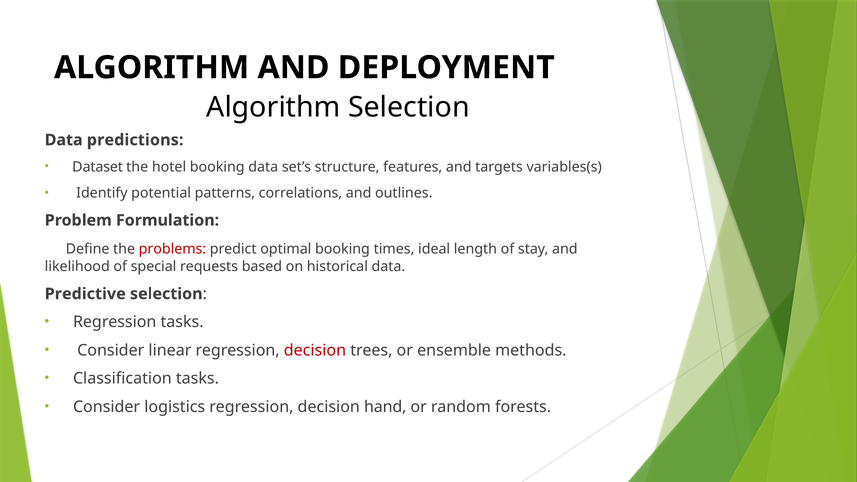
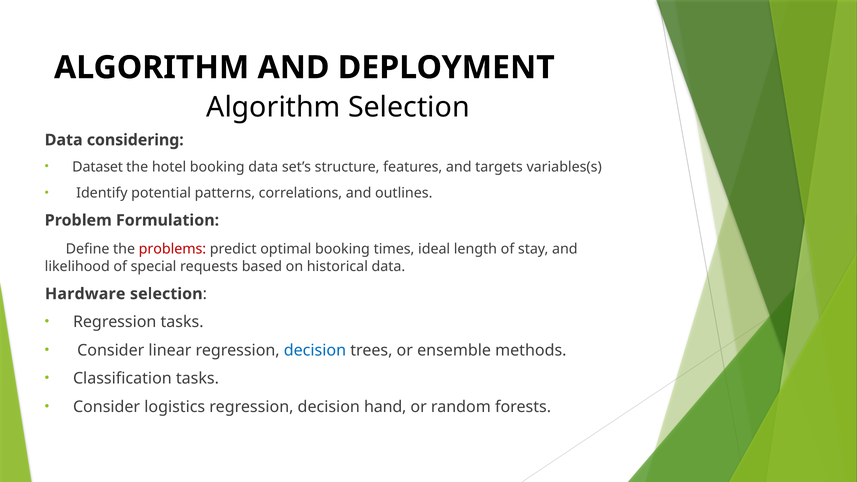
predictions: predictions -> considering (135, 140)
Predictive: Predictive -> Hardware (85, 294)
decision colour: red -> blue (315, 350)
